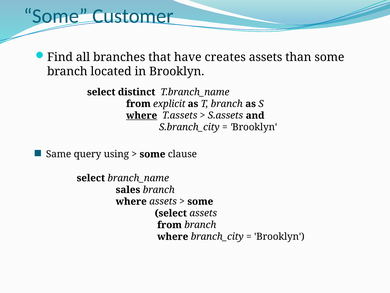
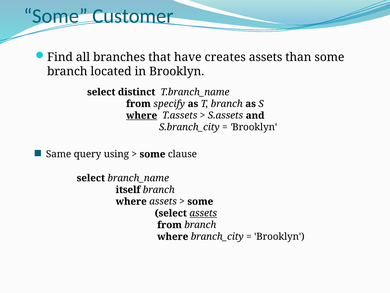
explicit: explicit -> specify (169, 104)
sales: sales -> itself (128, 189)
assets underline: none -> present (203, 213)
